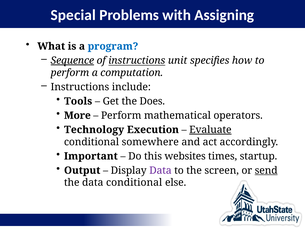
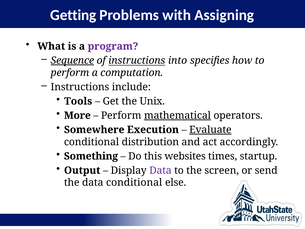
Special: Special -> Getting (73, 15)
program colour: blue -> purple (113, 46)
unit: unit -> into (178, 60)
Does: Does -> Unix (152, 101)
mathematical underline: none -> present (177, 115)
Technology: Technology -> Somewhere (94, 130)
somewhere: somewhere -> distribution (150, 142)
Important: Important -> Something (91, 156)
send underline: present -> none (266, 170)
